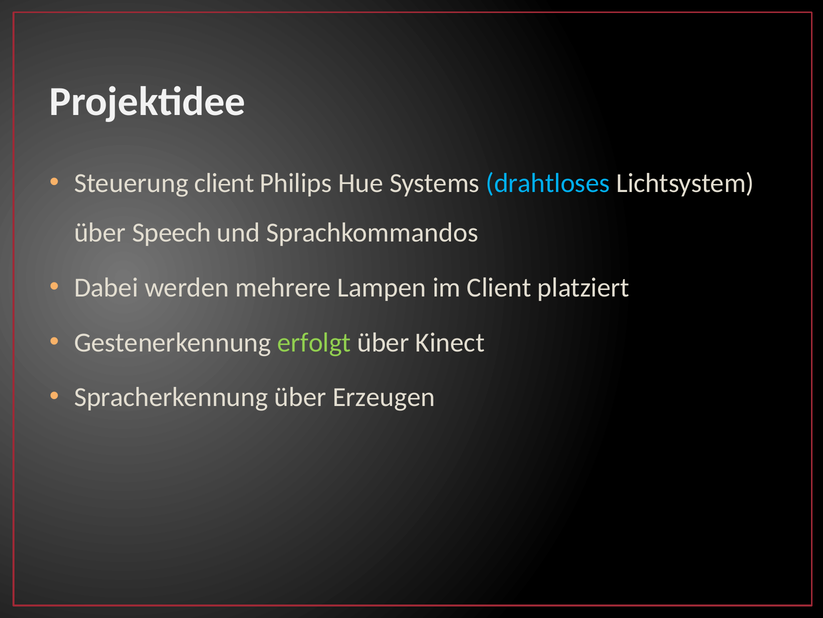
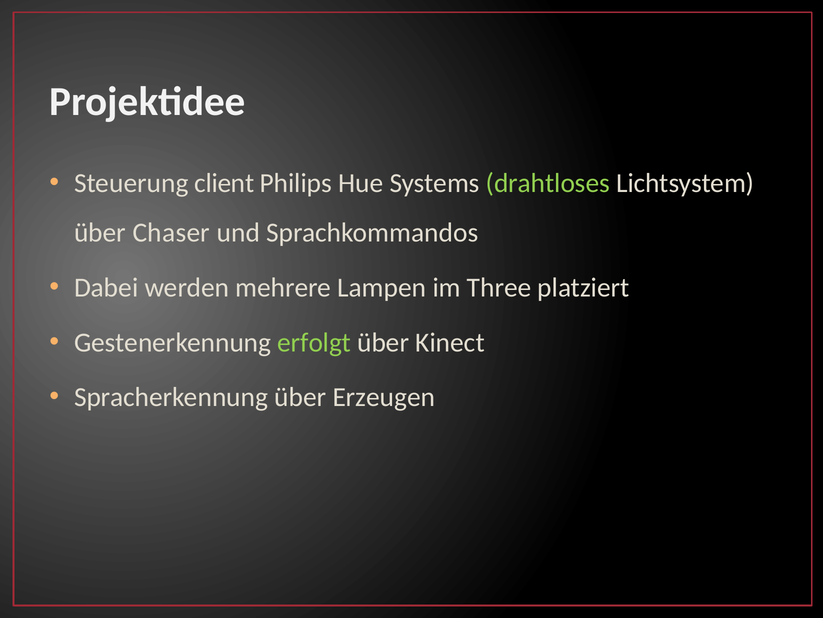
drahtloses colour: light blue -> light green (548, 183)
Speech: Speech -> Chaser (171, 232)
im Client: Client -> Three (499, 287)
